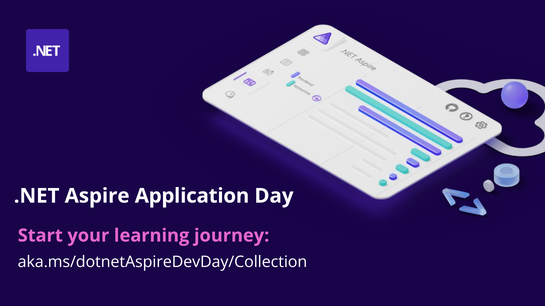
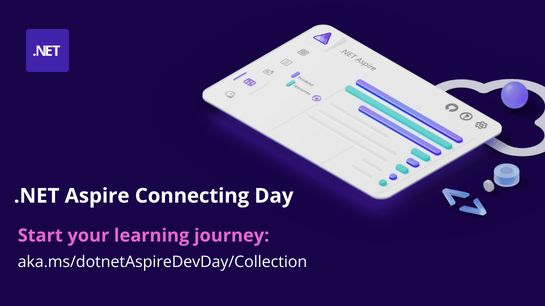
Application: Application -> Connecting (192, 196)
